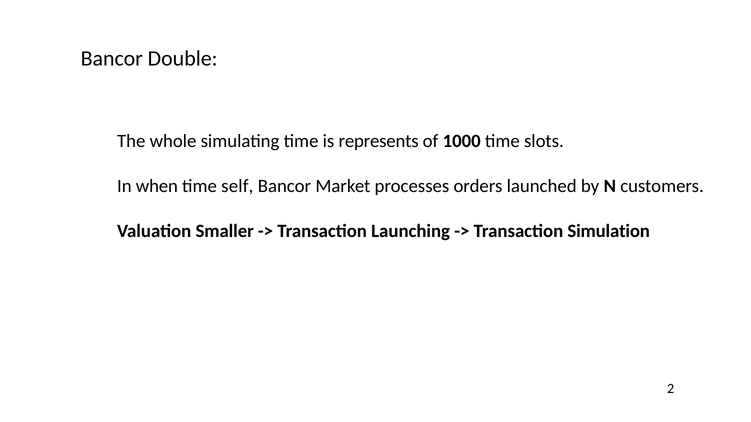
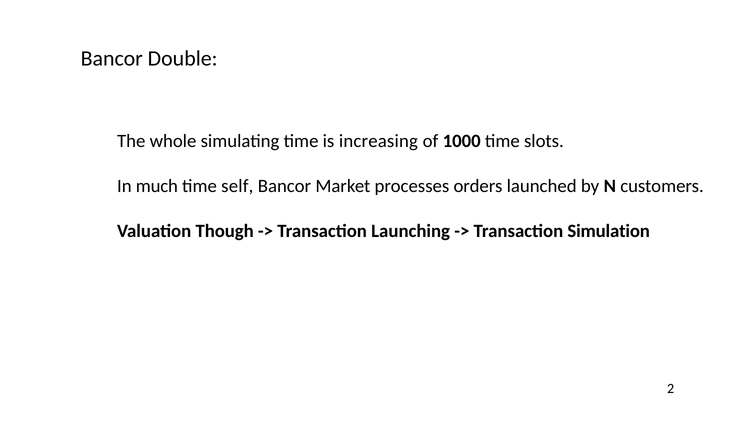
represents: represents -> increasing (378, 141)
when: when -> much (157, 186)
Smaller: Smaller -> Though (225, 231)
